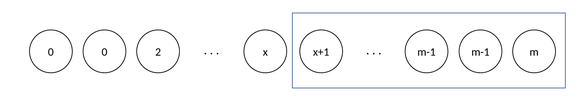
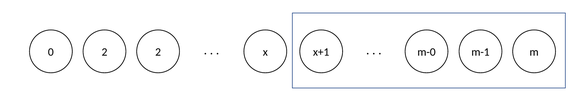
0 0: 0 -> 2 (104, 52)
x m-1: m-1 -> m-0 (426, 52)
